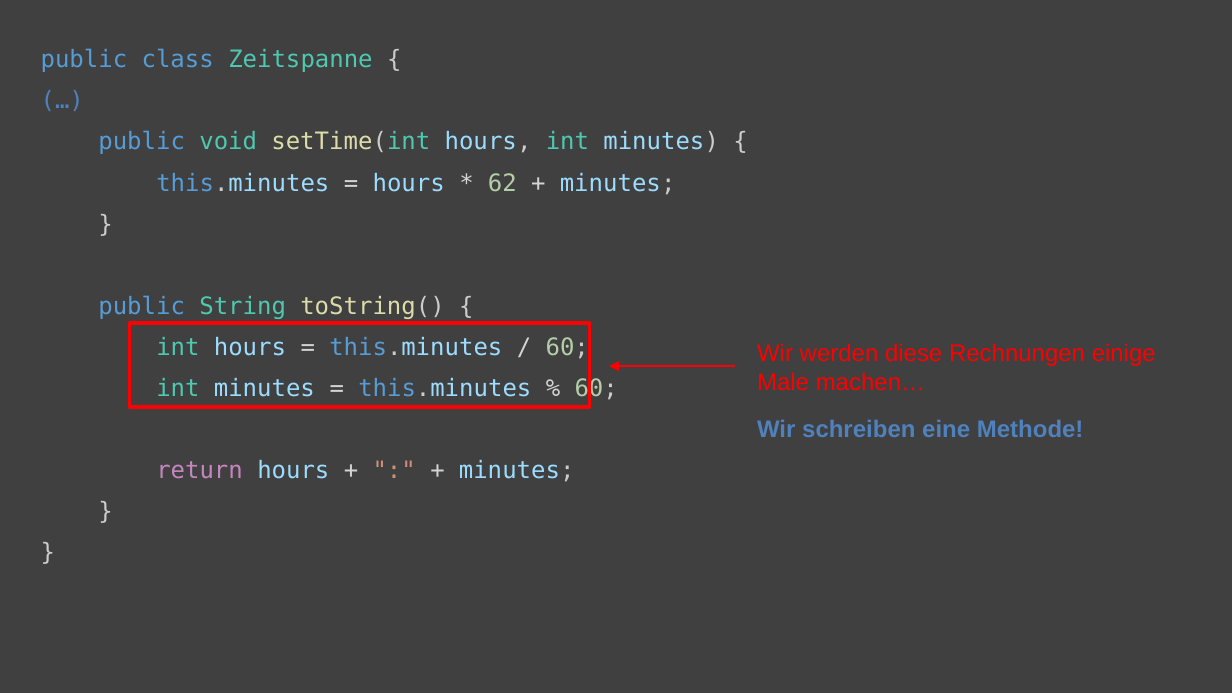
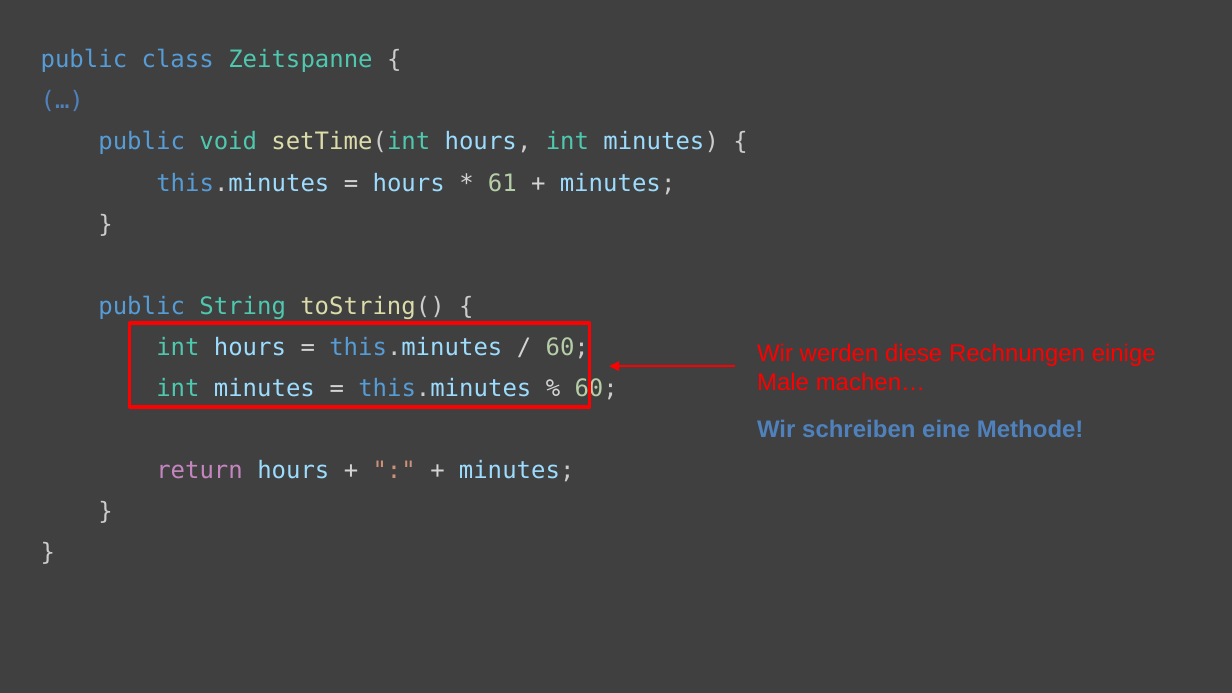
62: 62 -> 61 (502, 183)
